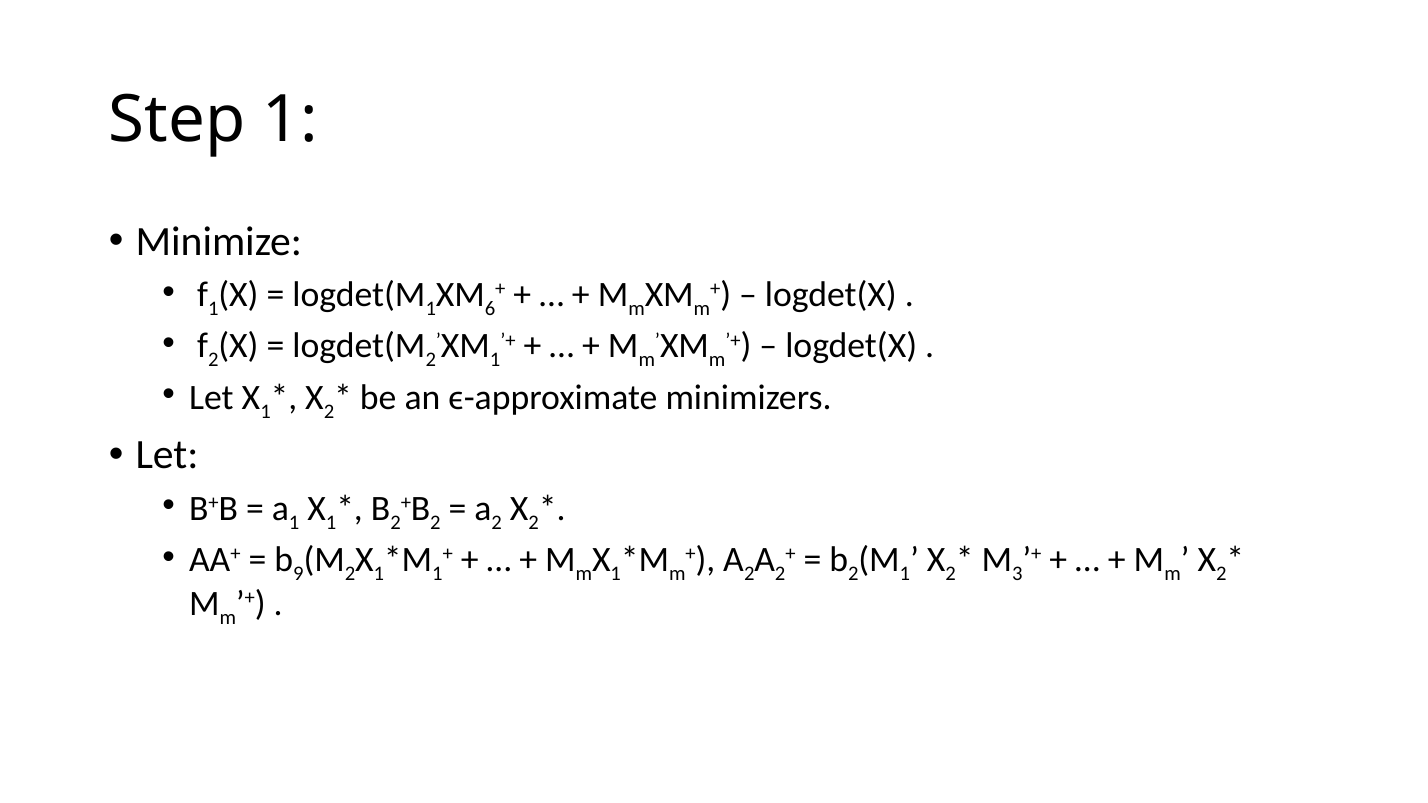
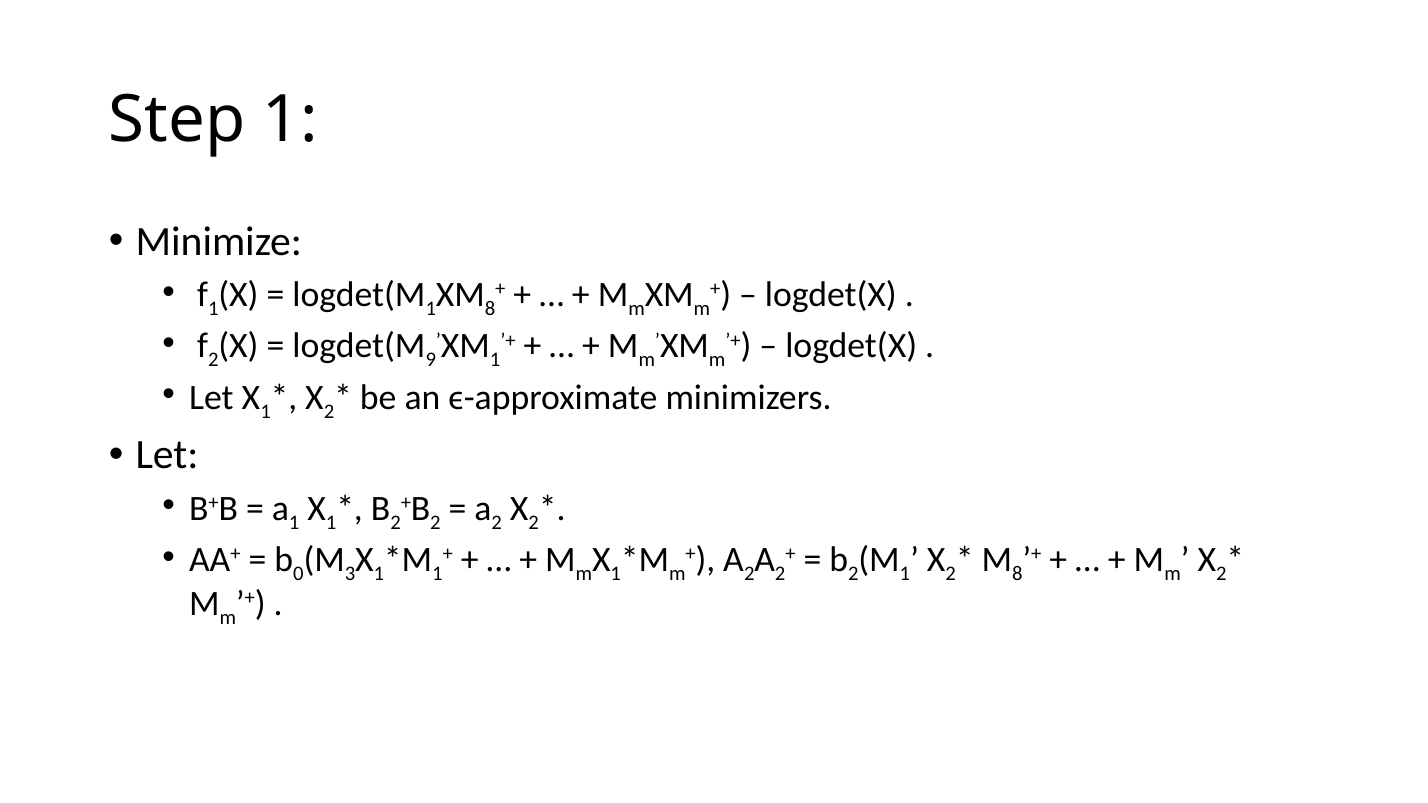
6: 6 -> 8 (490, 309)
2: 2 -> 9 (431, 360)
9: 9 -> 0 (298, 574)
2: 2 -> 3 (350, 574)
3: 3 -> 8 (1017, 574)
